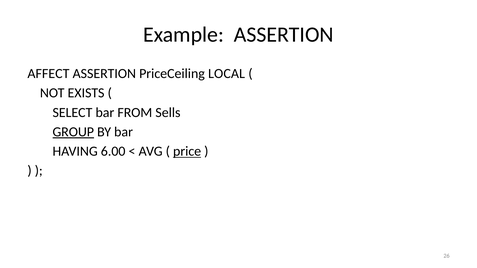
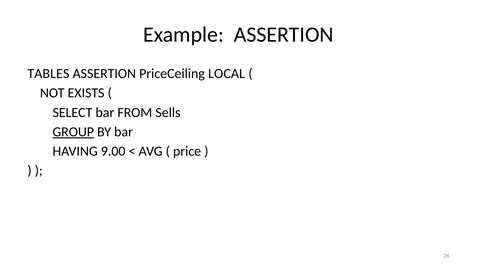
AFFECT: AFFECT -> TABLES (48, 74)
6.00: 6.00 -> 9.00 (113, 151)
price underline: present -> none (187, 151)
